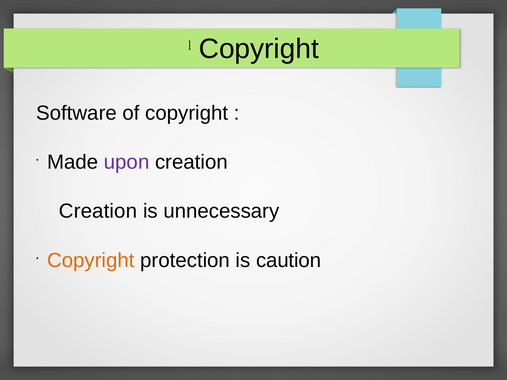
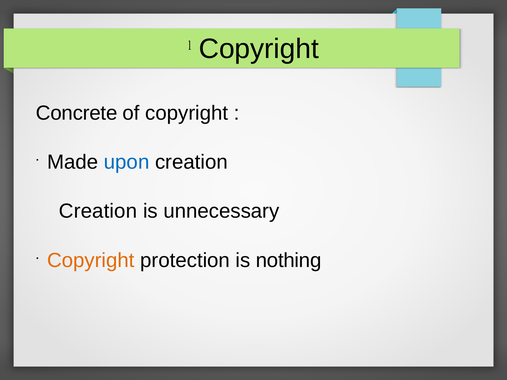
Software: Software -> Concrete (77, 113)
upon colour: purple -> blue (127, 162)
caution: caution -> nothing (289, 260)
